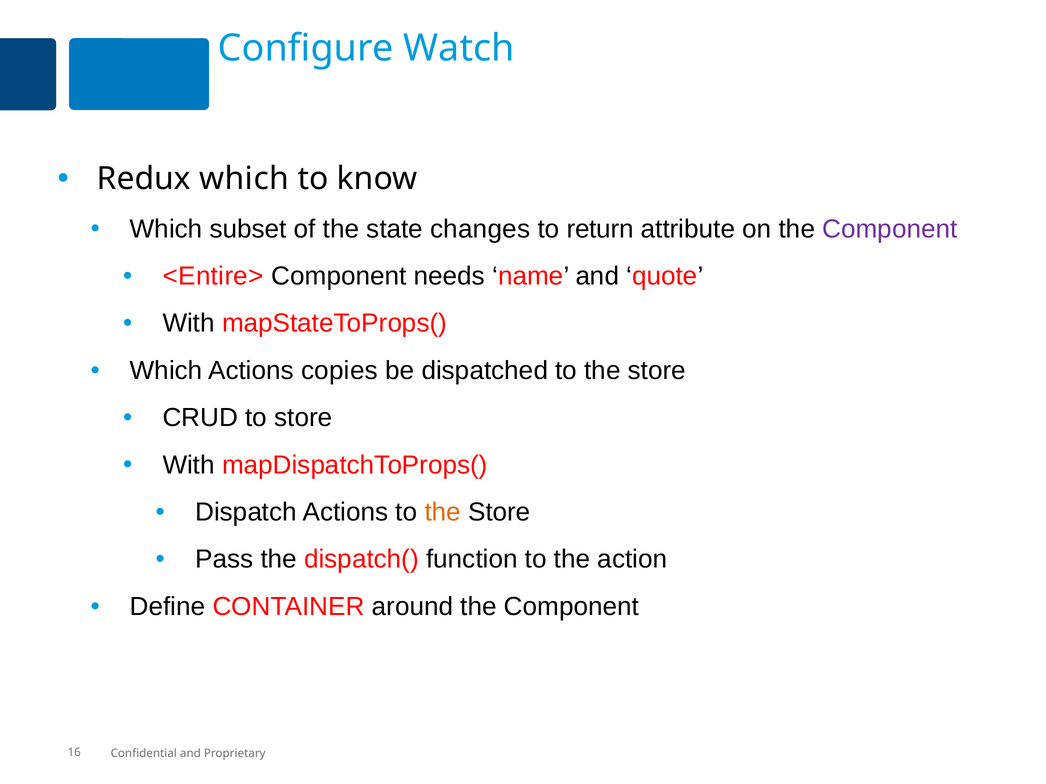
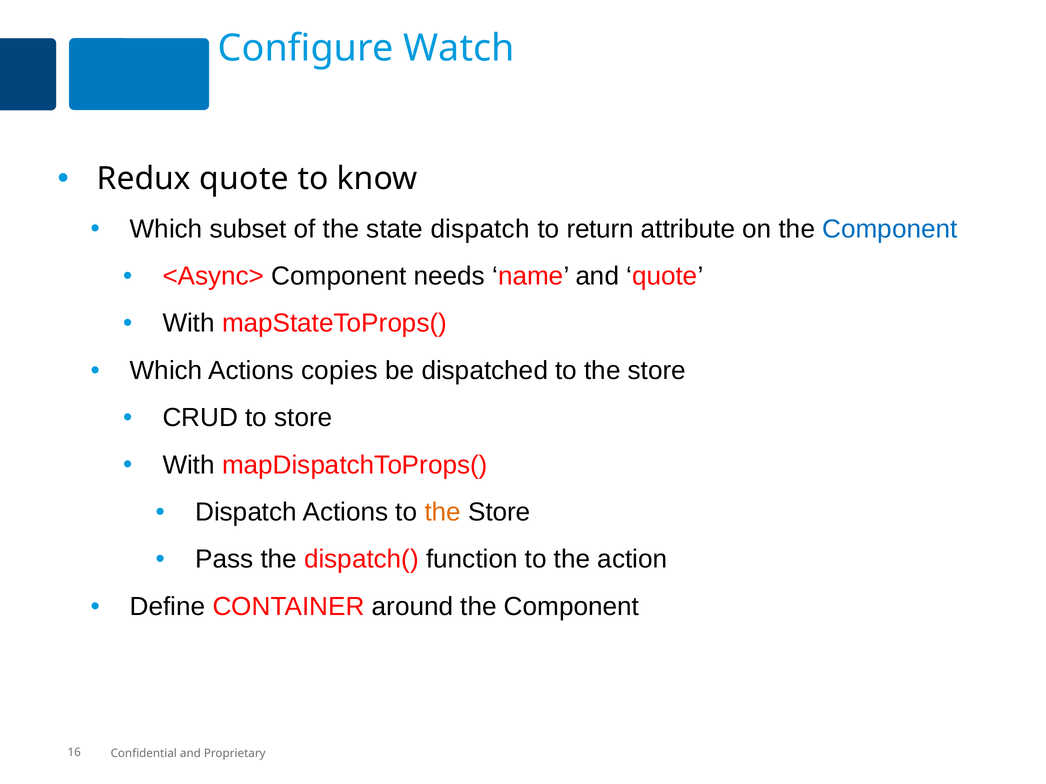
Redux which: which -> quote (244, 179)
state changes: changes -> dispatch (480, 229)
Component colour: purple -> blue (890, 229)
<Entire>: <Entire> -> <Async> (213, 276)
